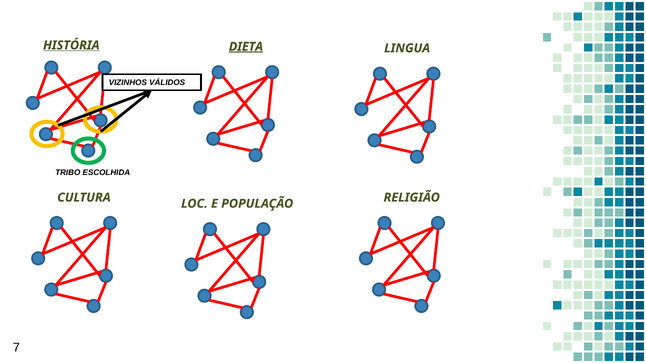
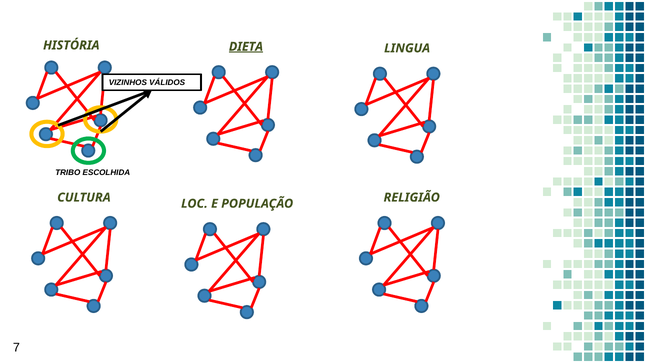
HISTÓRIA underline: present -> none (71, 45)
